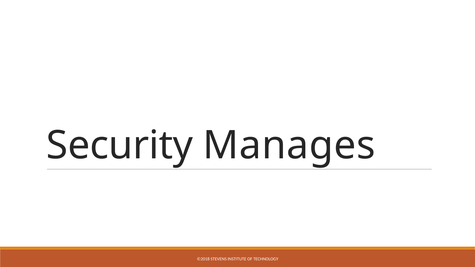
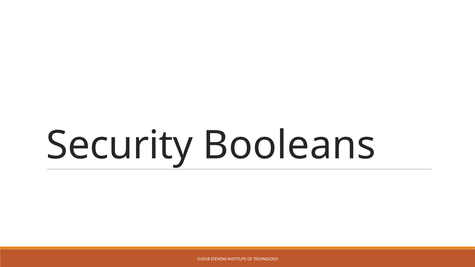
Manages: Manages -> Booleans (289, 146)
